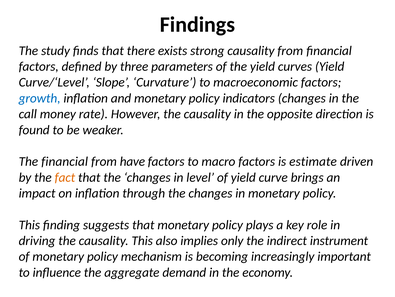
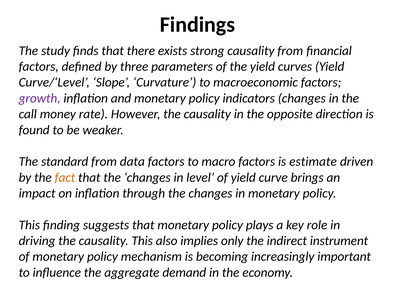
growth colour: blue -> purple (40, 98)
The financial: financial -> standard (65, 161)
have: have -> data (132, 161)
